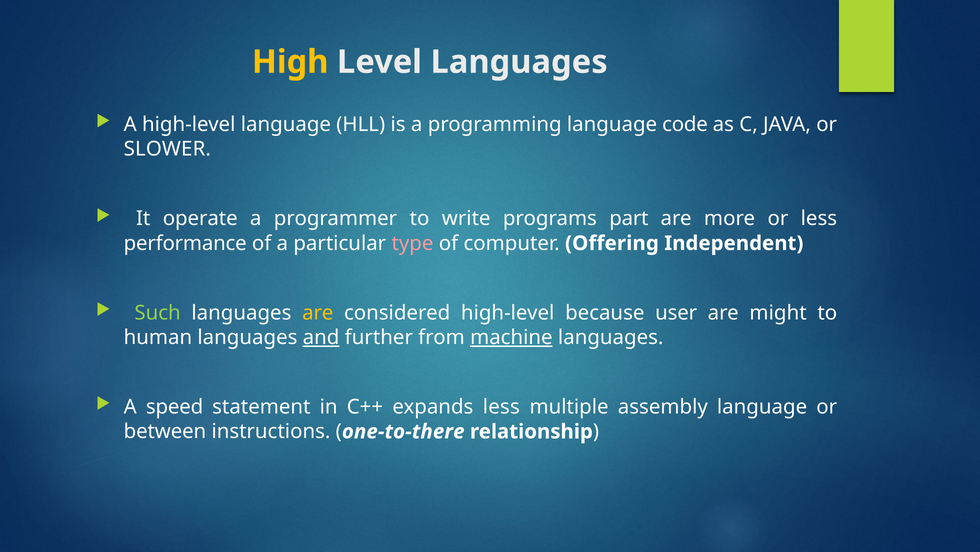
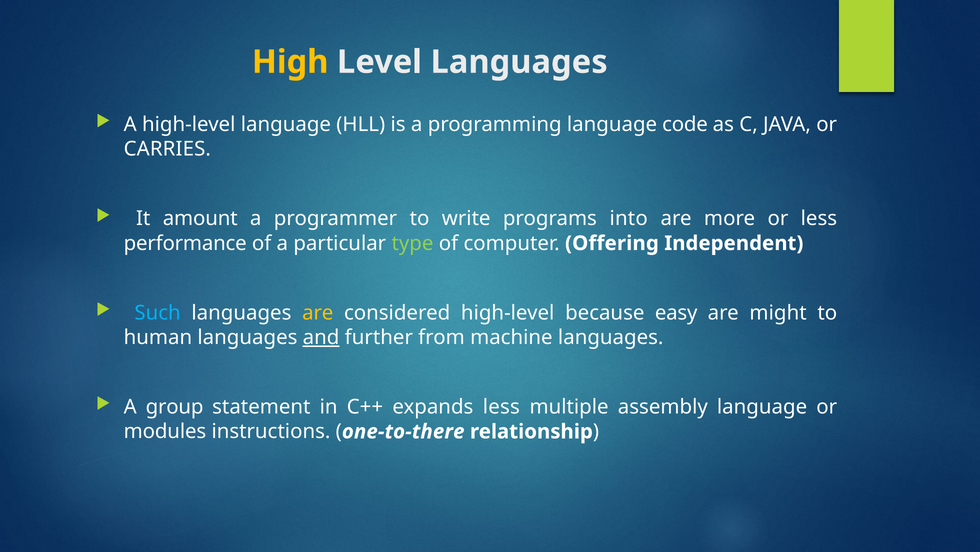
SLOWER: SLOWER -> CARRIES (167, 149)
operate: operate -> amount (200, 218)
part: part -> into (629, 218)
type colour: pink -> light green (412, 243)
Such colour: light green -> light blue (158, 312)
user: user -> easy (676, 312)
machine underline: present -> none (511, 337)
speed: speed -> group (175, 407)
between: between -> modules (165, 431)
